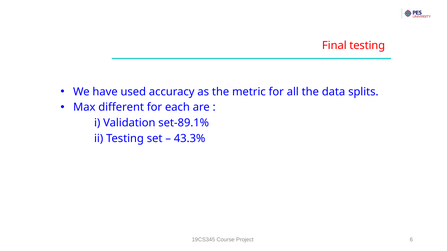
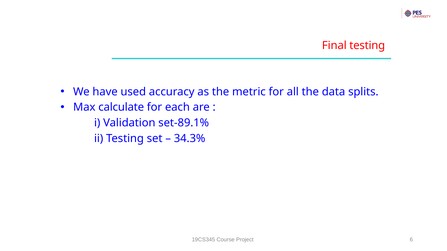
different: different -> calculate (121, 107)
43.3%: 43.3% -> 34.3% (190, 139)
